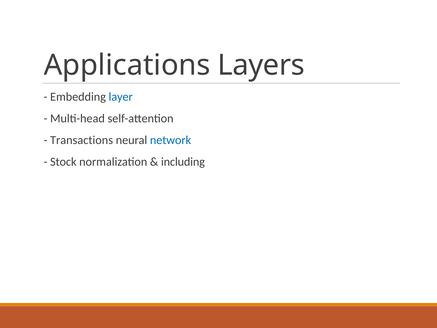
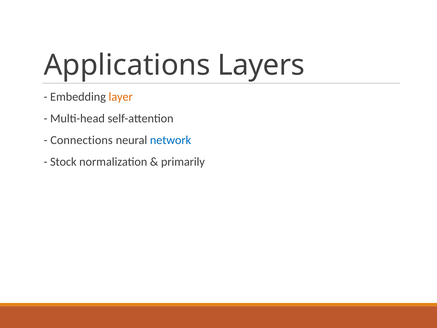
layer colour: blue -> orange (121, 97)
Transactions: Transactions -> Connections (82, 140)
including: including -> primarily (183, 162)
